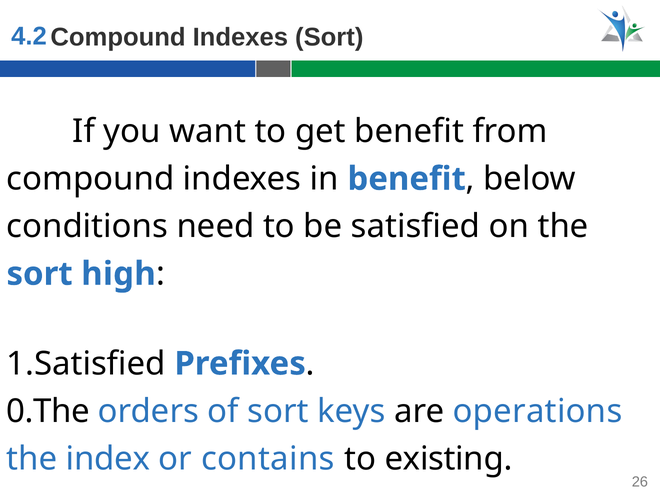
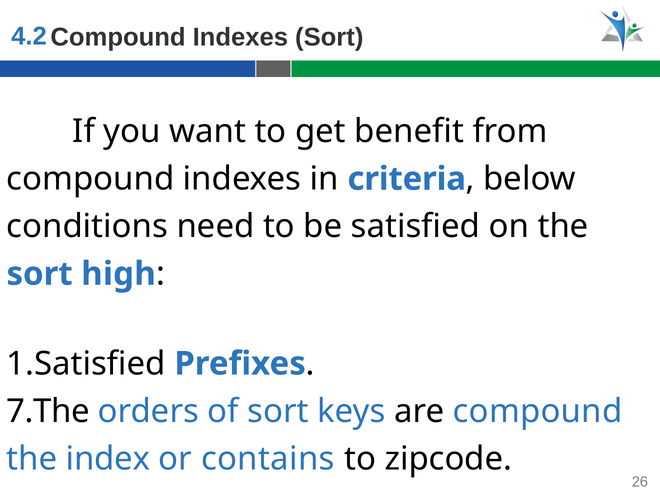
in benefit: benefit -> criteria (407, 179)
0.The: 0.The -> 7.The (48, 411)
are operations: operations -> compound (538, 411)
existing: existing -> zipcode (448, 459)
